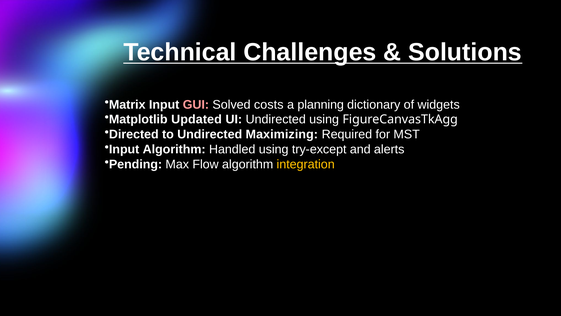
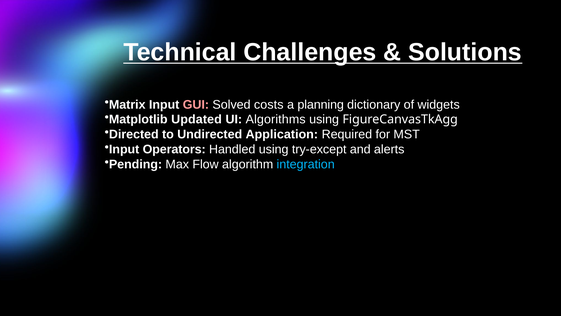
UI Undirected: Undirected -> Algorithms (276, 119)
Maximizing: Maximizing -> Application (282, 134)
Input Algorithm: Algorithm -> Operators (174, 149)
integration colour: yellow -> light blue (306, 164)
